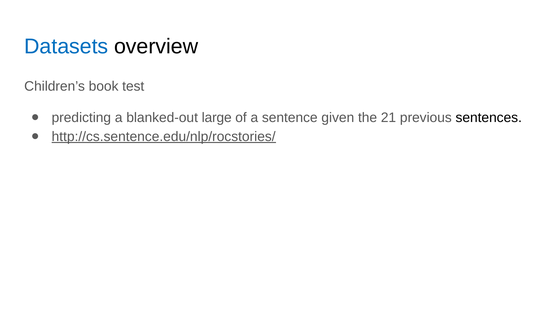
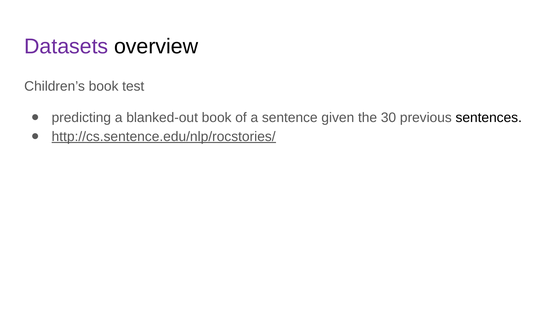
Datasets colour: blue -> purple (66, 47)
blanked-out large: large -> book (217, 117)
21: 21 -> 30 (389, 117)
